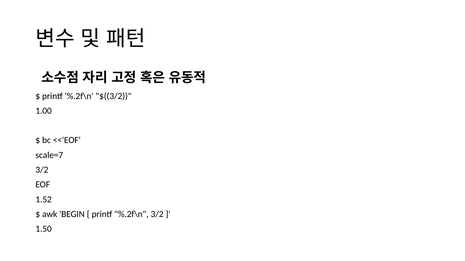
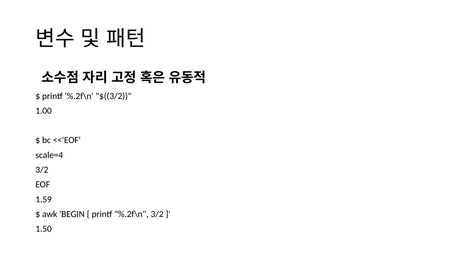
scale=7: scale=7 -> scale=4 (49, 155)
1.52: 1.52 -> 1.59 (44, 200)
